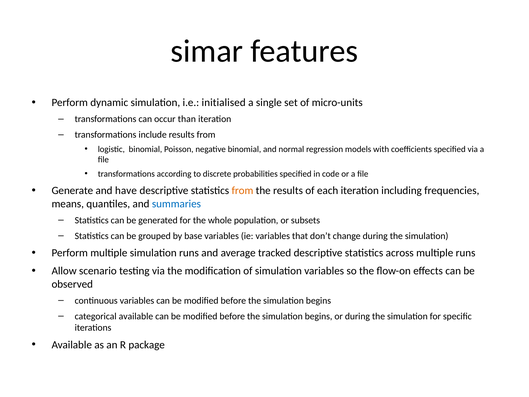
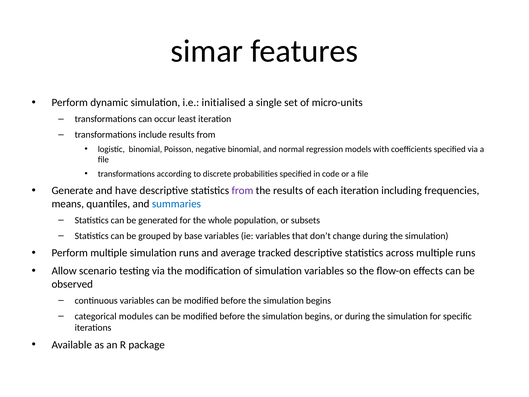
than: than -> least (187, 119)
from colour: orange -> purple (242, 191)
categorical available: available -> modules (136, 316)
